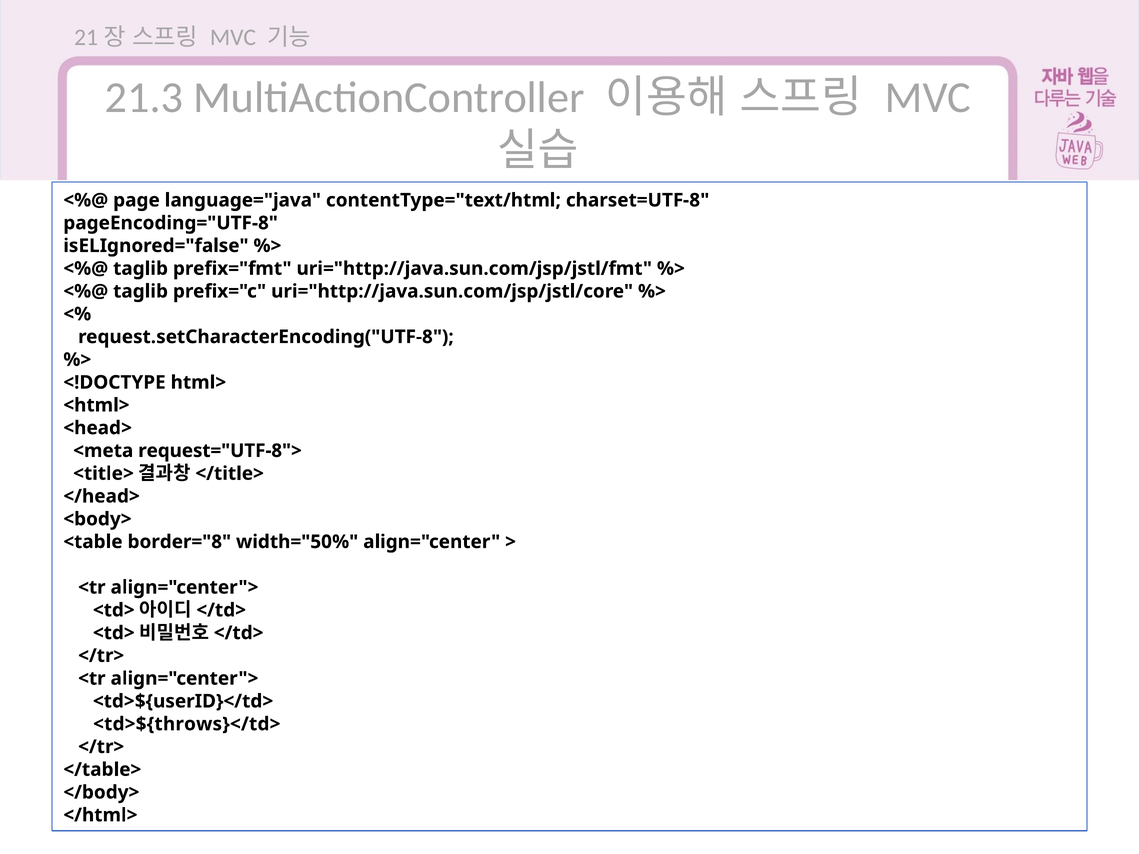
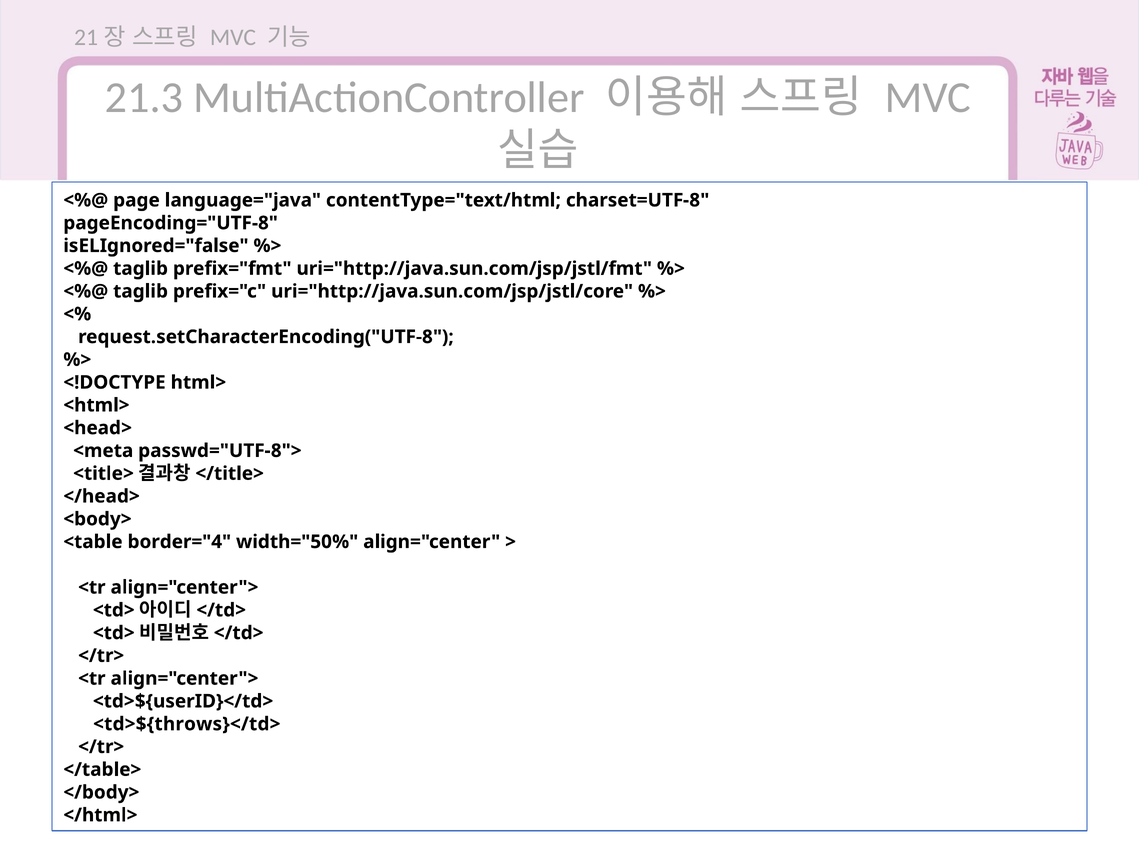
request="UTF-8">: request="UTF-8"> -> passwd="UTF-8"> (220, 451)
border="8: border="8 -> border="4 (179, 542)
